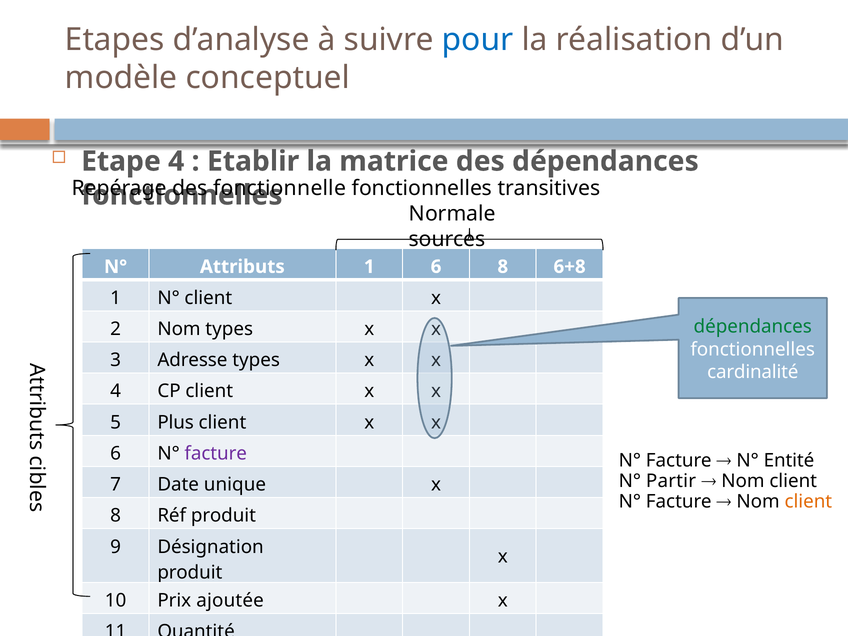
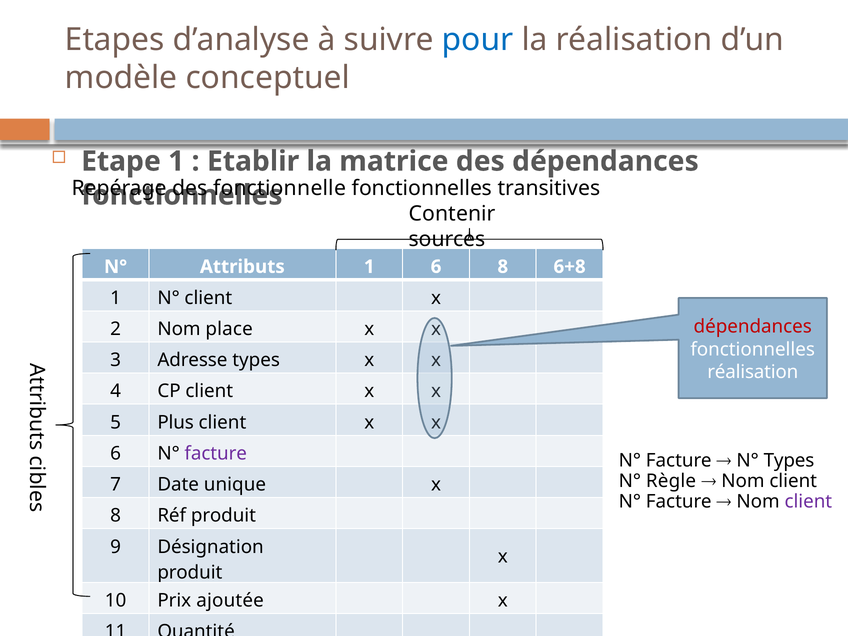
Etape 4: 4 -> 1 (176, 161)
Normale: Normale -> Contenir (452, 214)
dépendances colour: green -> red (753, 327)
Nom types: types -> place (229, 329)
cardinalité: cardinalité -> réalisation (753, 372)
N° Entité: Entité -> Types (789, 461)
Partir: Partir -> Règle (671, 481)
client colour: orange -> purple (808, 501)
